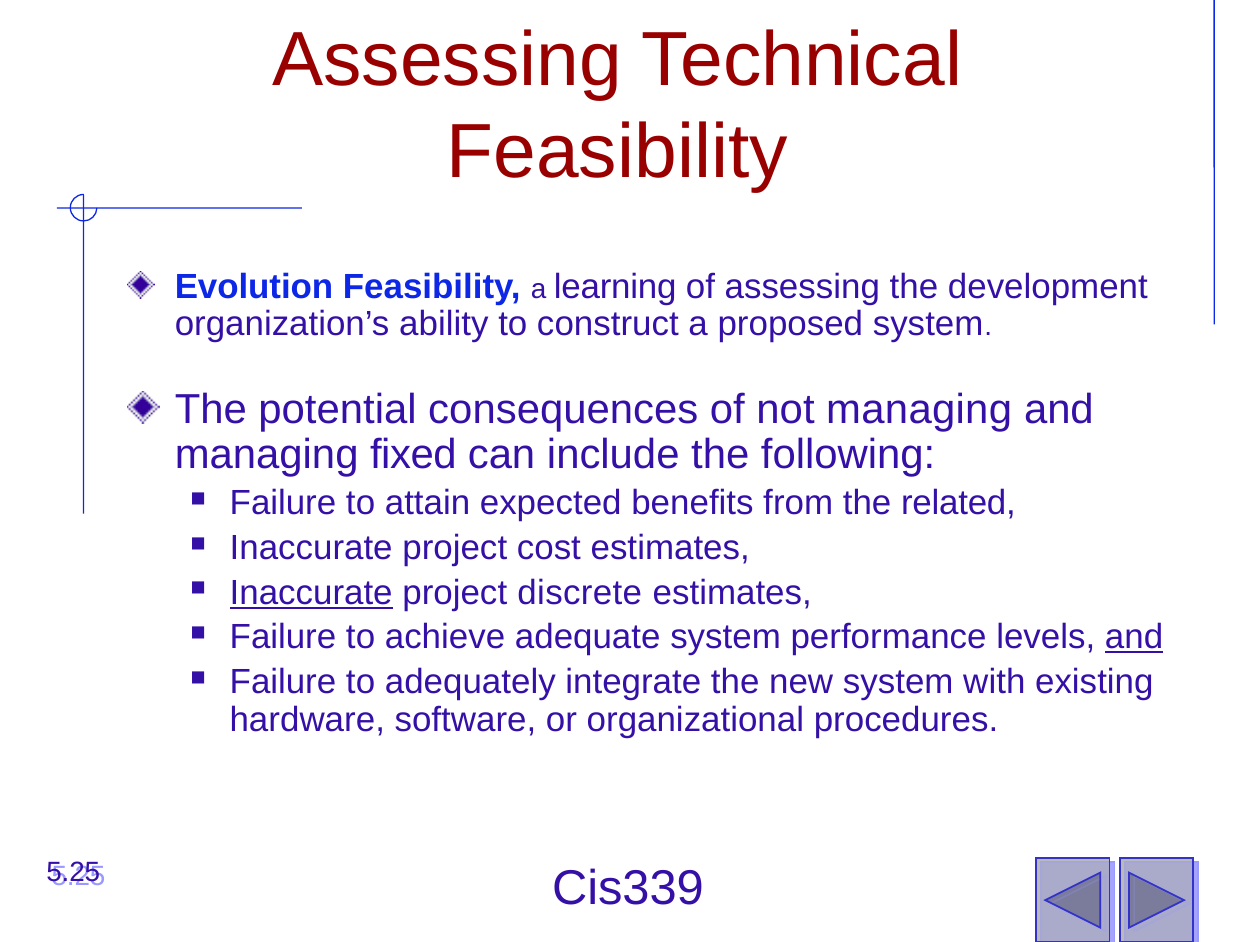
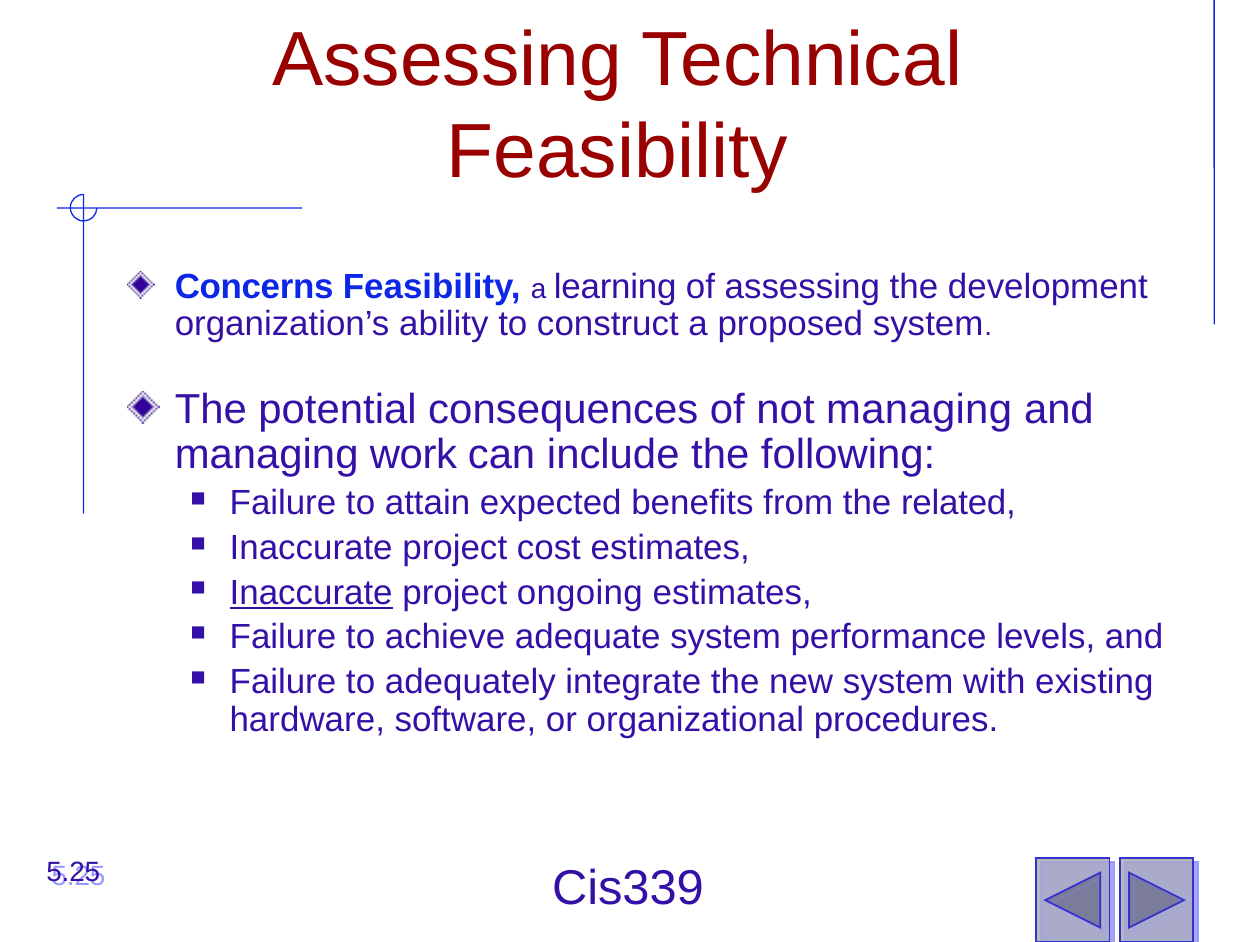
Evolution: Evolution -> Concerns (254, 287)
fixed: fixed -> work (413, 455)
discrete: discrete -> ongoing (580, 593)
and underline: present -> none (1134, 637)
